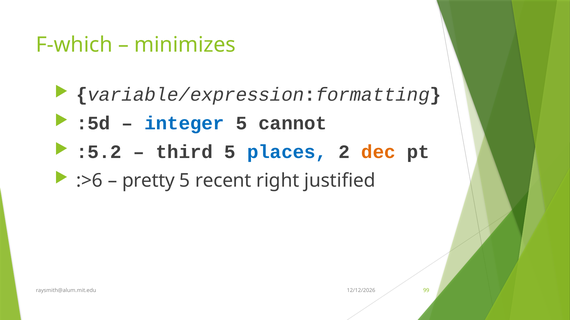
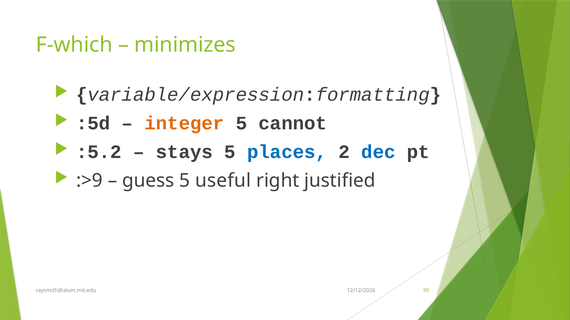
integer colour: blue -> orange (184, 123)
third: third -> stays (184, 152)
dec colour: orange -> blue (378, 152)
:>6: :>6 -> :>9 (89, 181)
pretty: pretty -> guess (148, 181)
recent: recent -> useful (223, 181)
